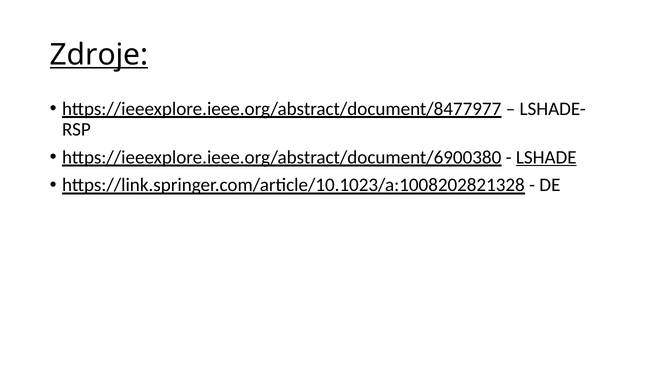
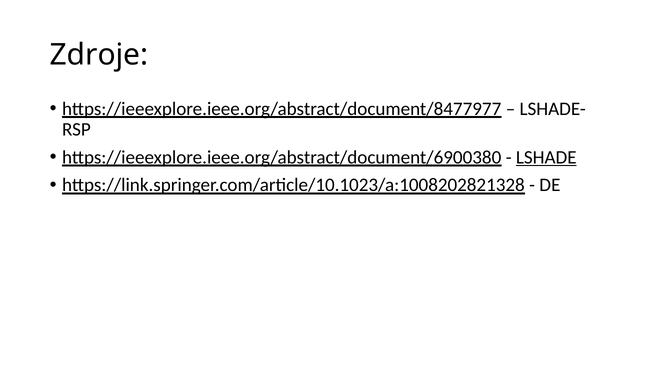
Zdroje underline: present -> none (99, 55)
